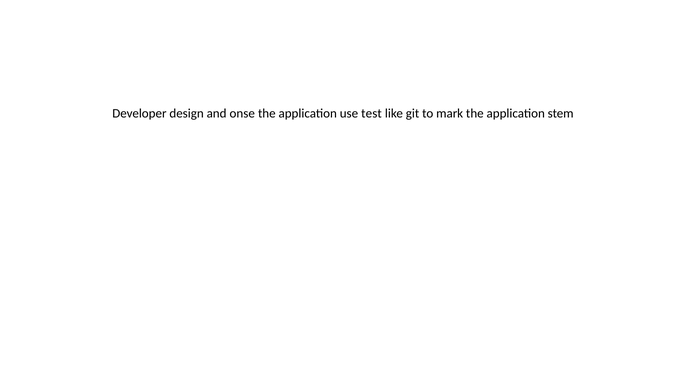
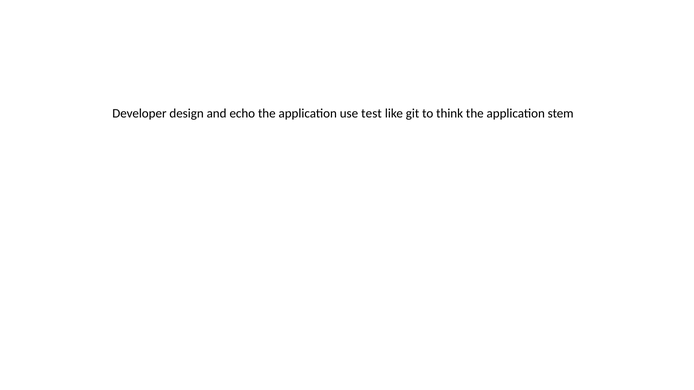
onse: onse -> echo (242, 114)
mark: mark -> think (450, 114)
